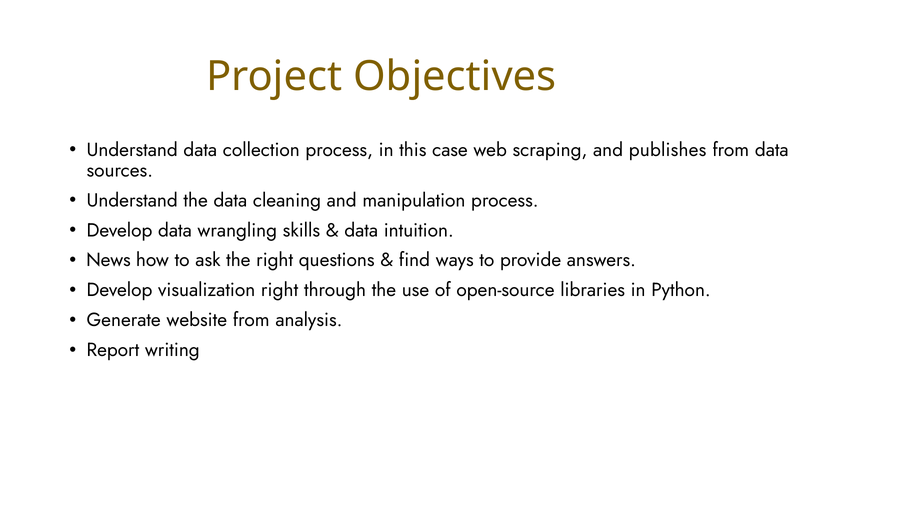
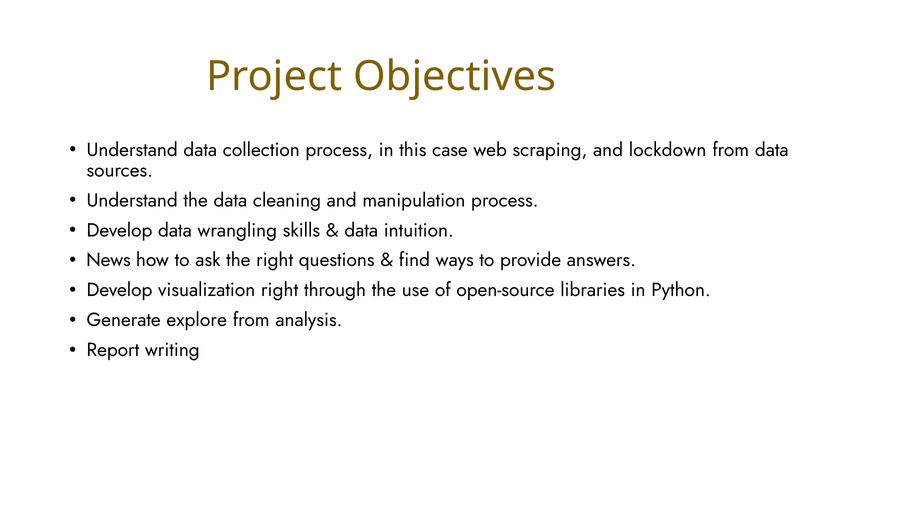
publishes: publishes -> lockdown (668, 150)
website: website -> explore (197, 320)
